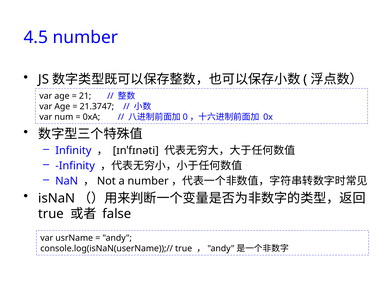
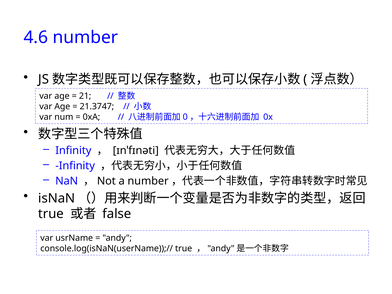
4.5: 4.5 -> 4.6 (36, 37)
